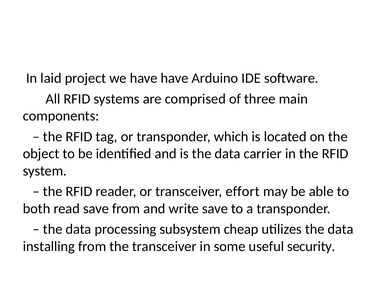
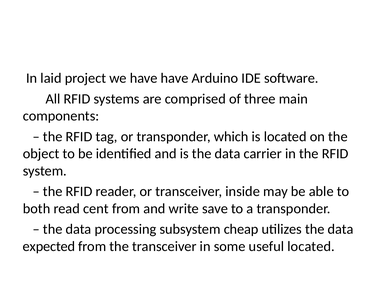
effort: effort -> inside (243, 192)
read save: save -> cent (96, 209)
installing: installing -> expected (49, 247)
useful security: security -> located (311, 247)
